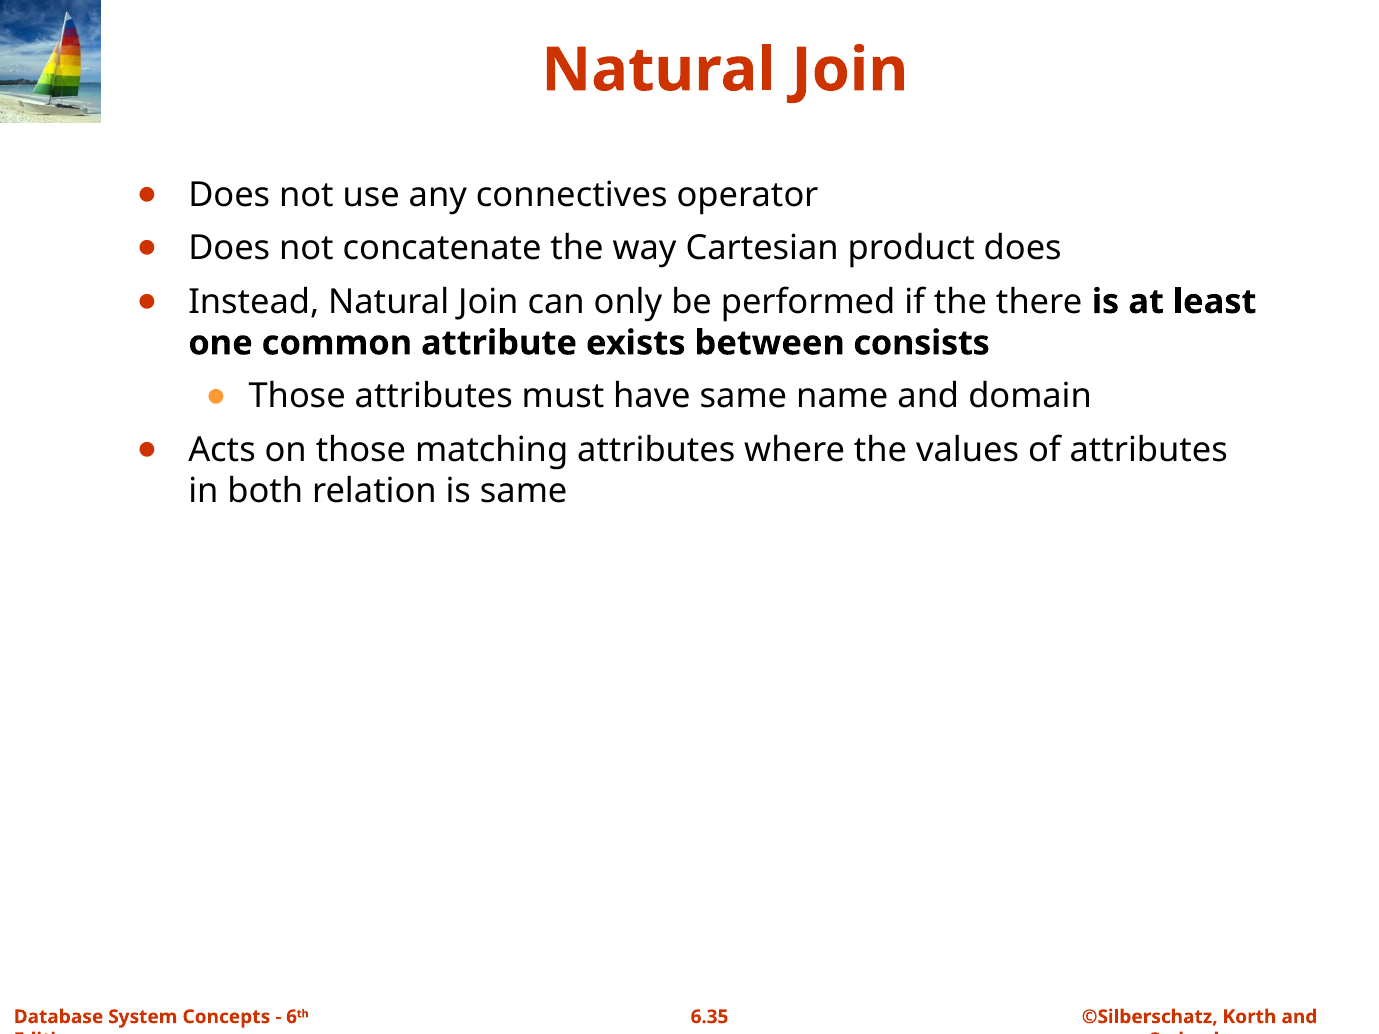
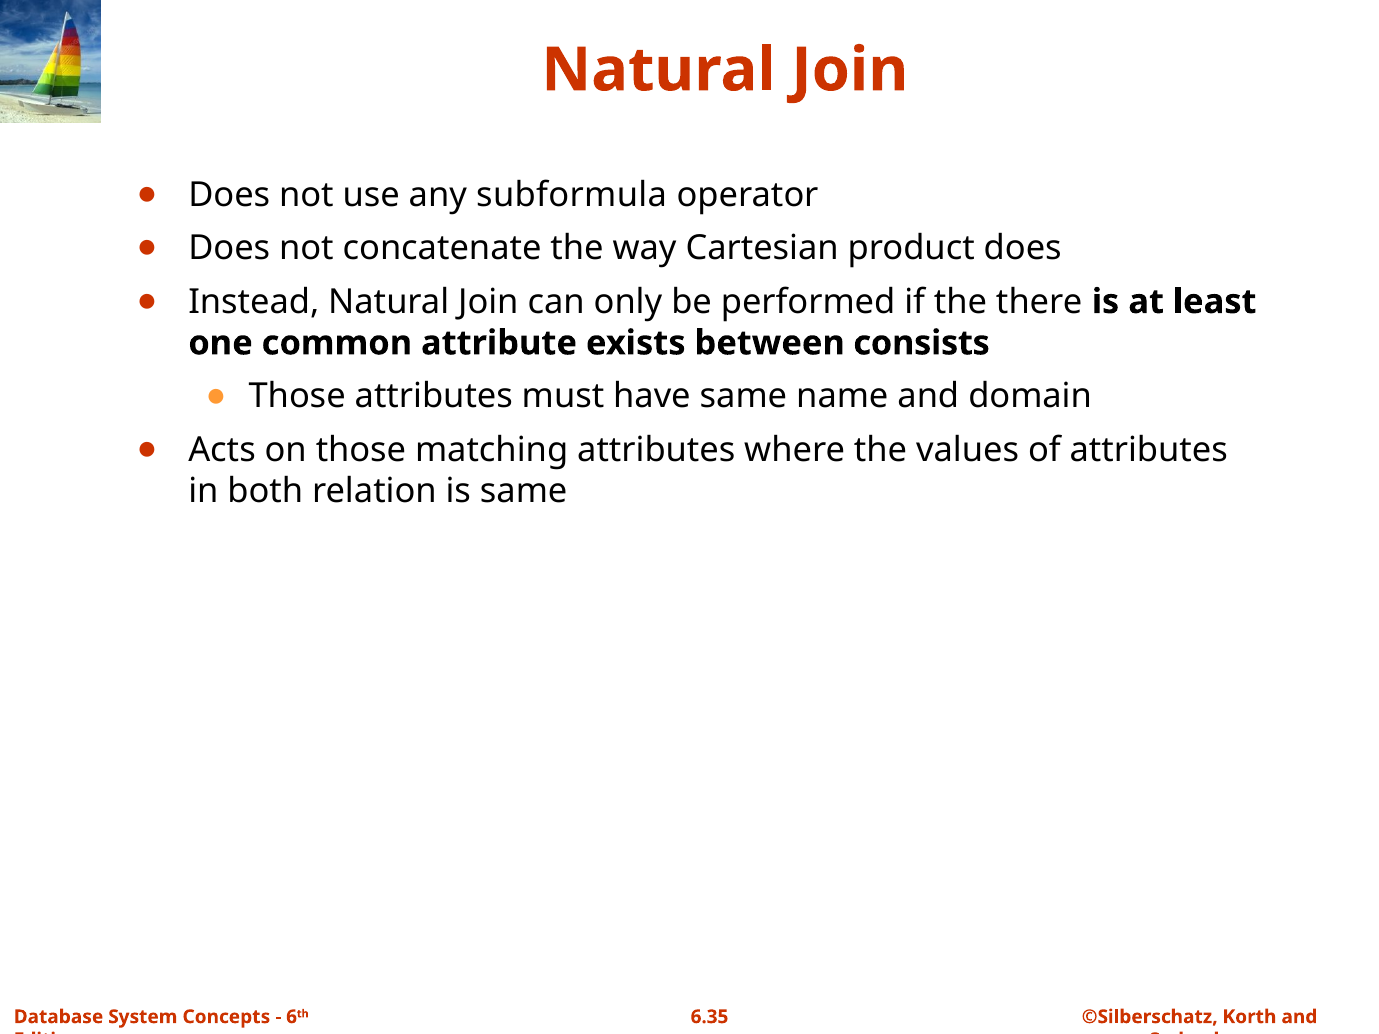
connectives: connectives -> subformula (572, 195)
